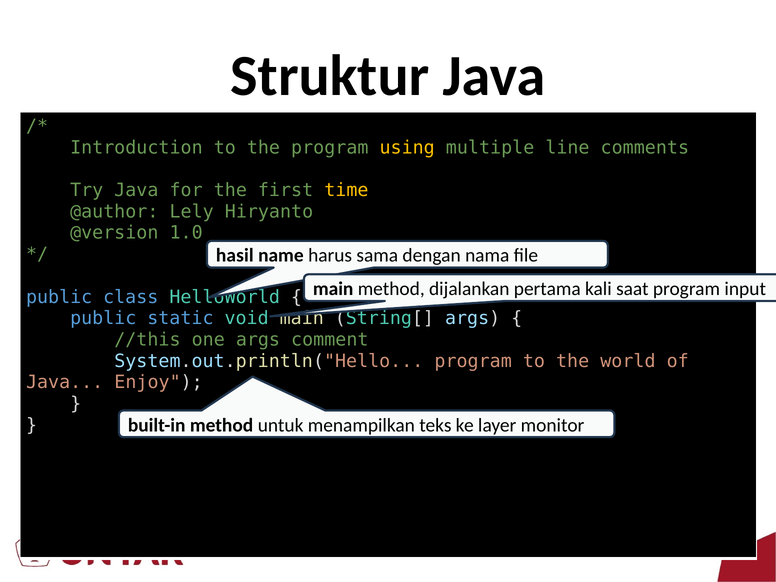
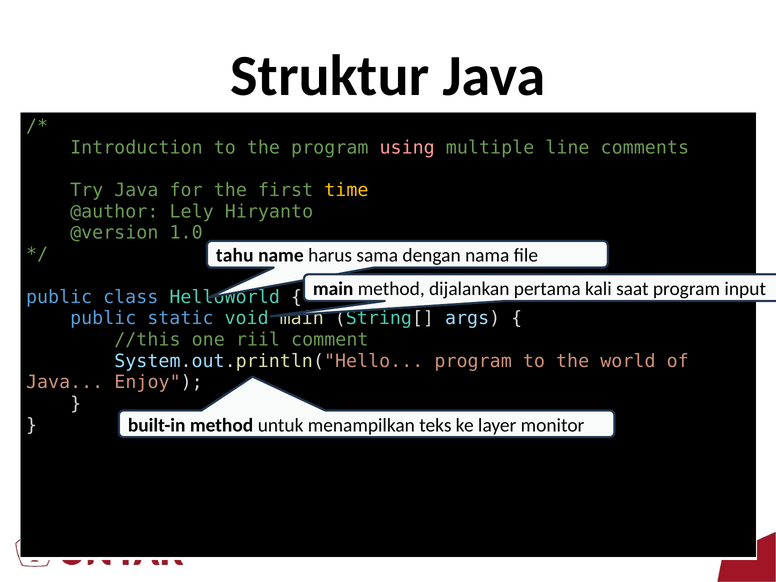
using colour: yellow -> pink (407, 147)
hasil: hasil -> tahu (235, 256)
one args: args -> riil (258, 340)
